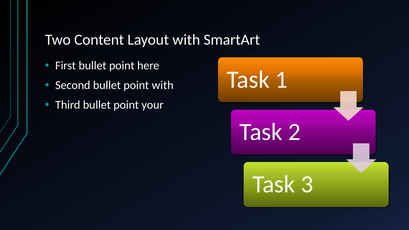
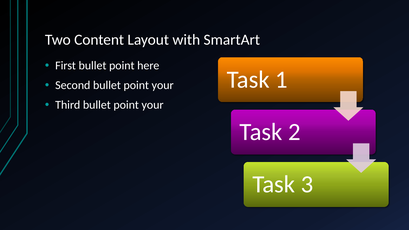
Second bullet point with: with -> your (163, 85)
